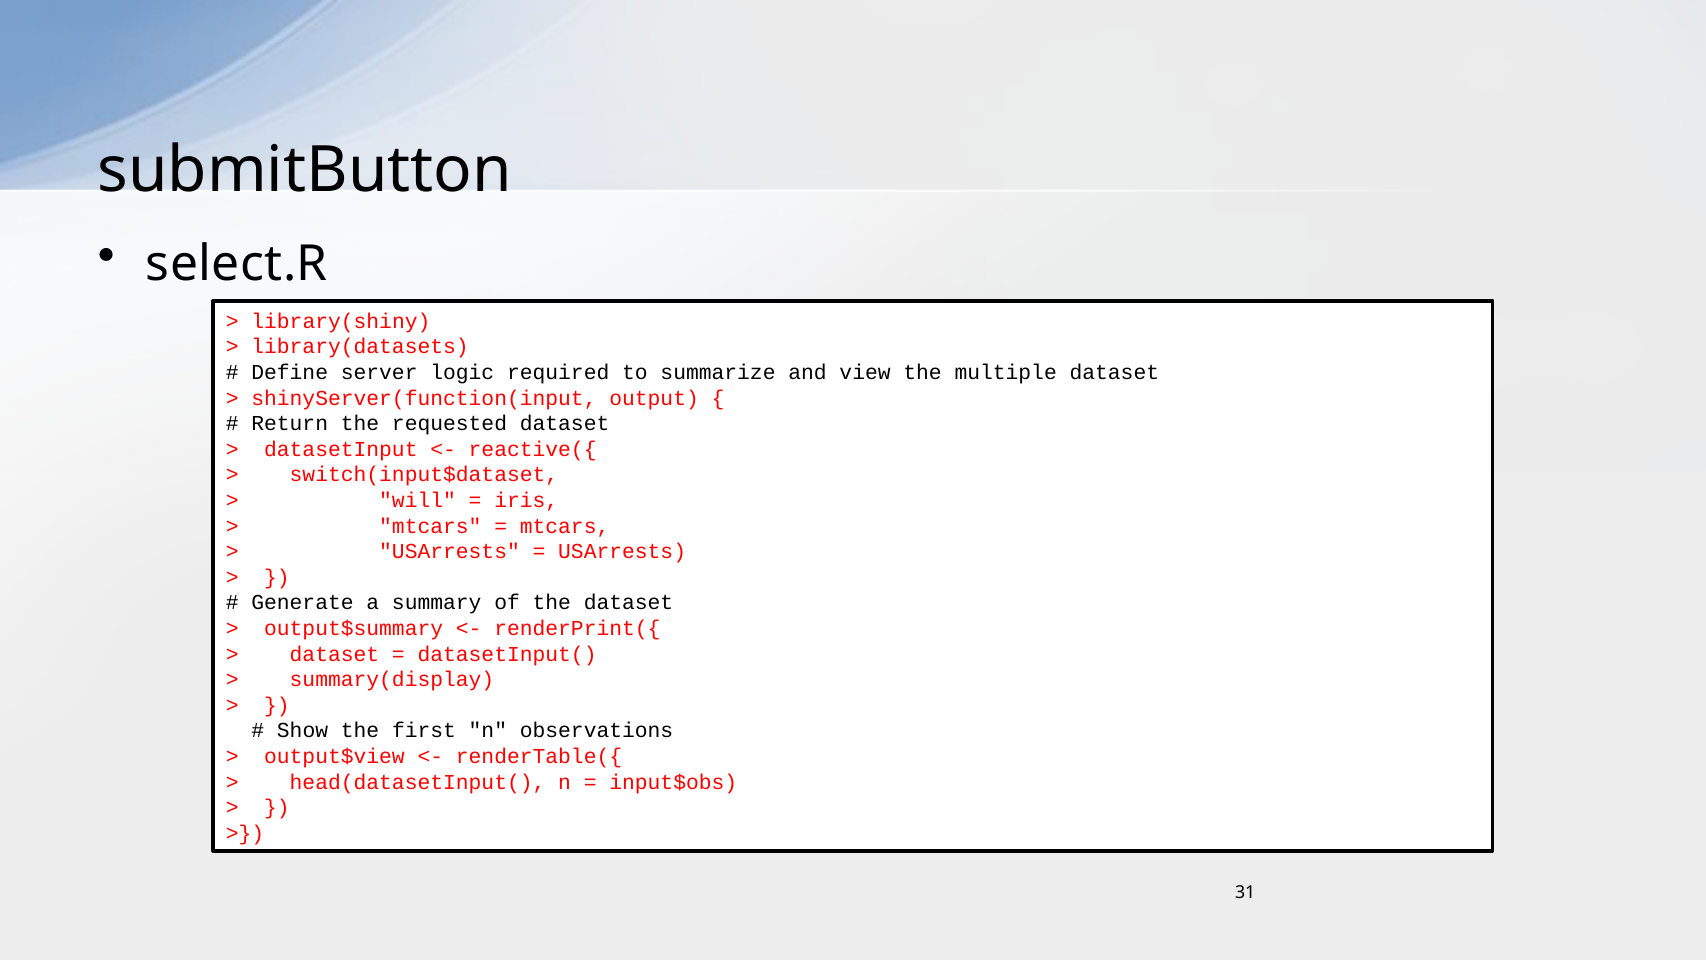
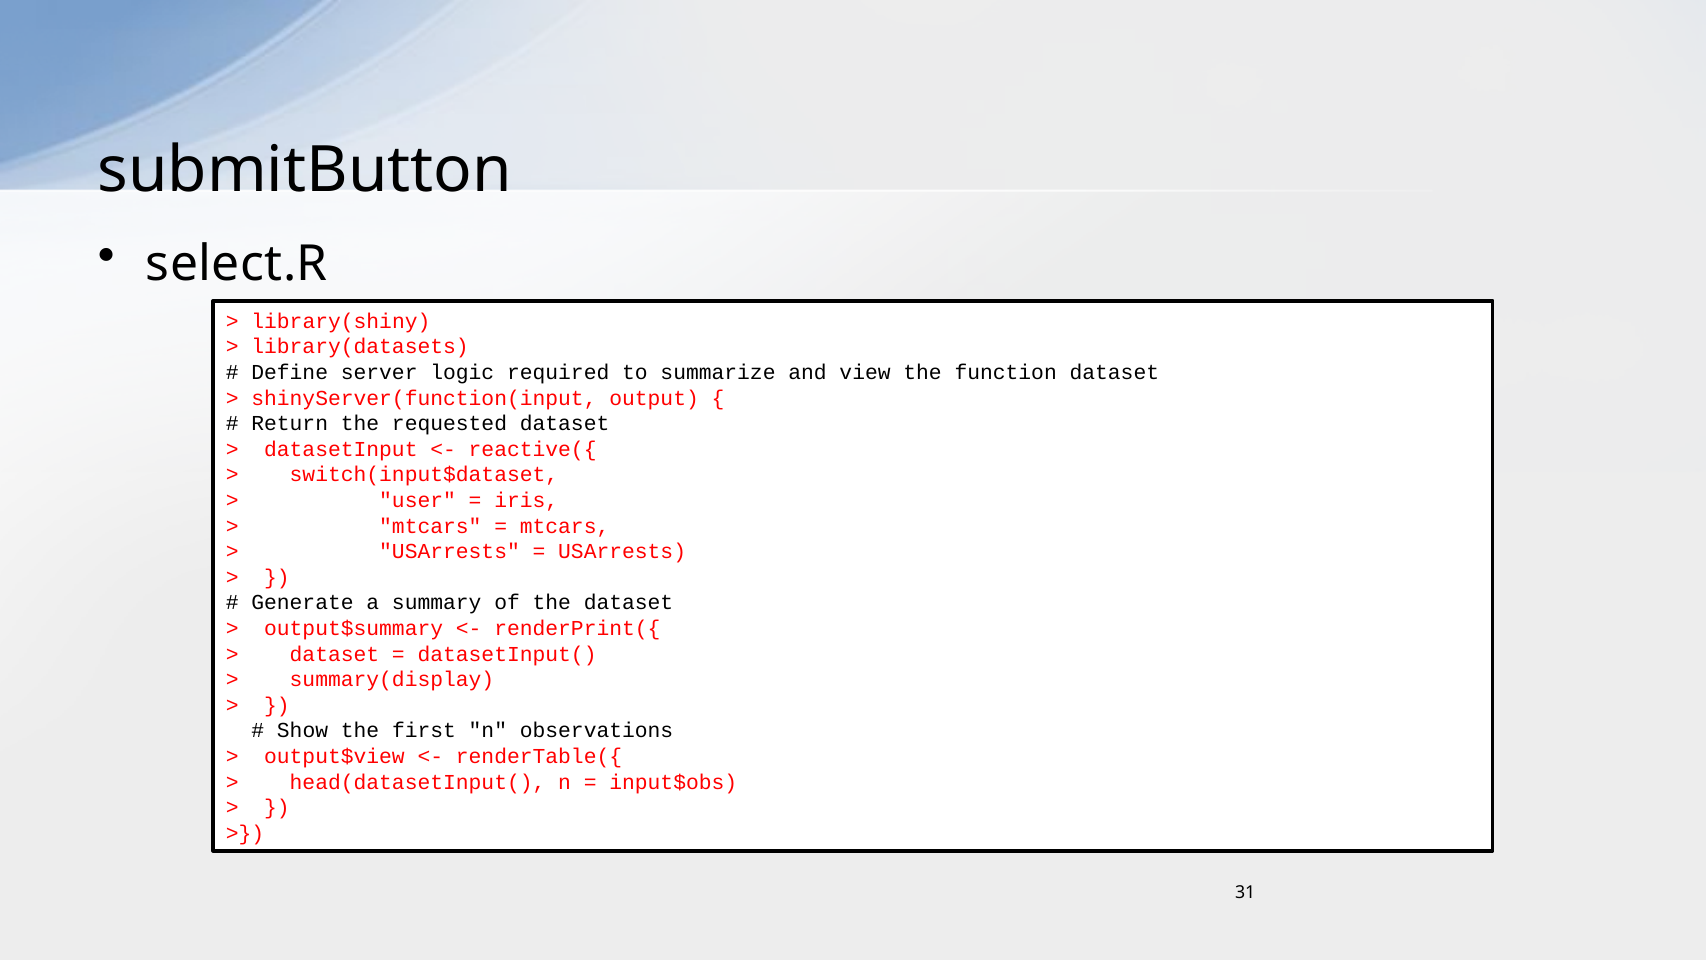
multiple: multiple -> function (1006, 372)
will: will -> user (418, 500)
